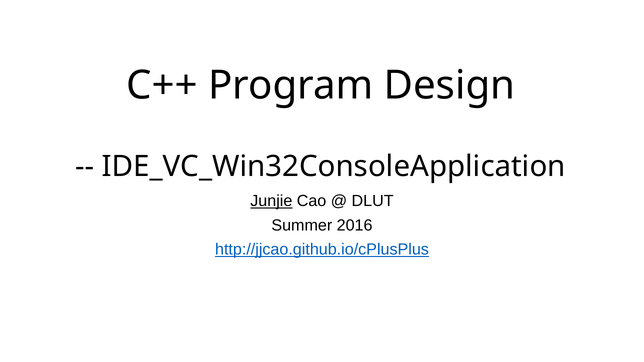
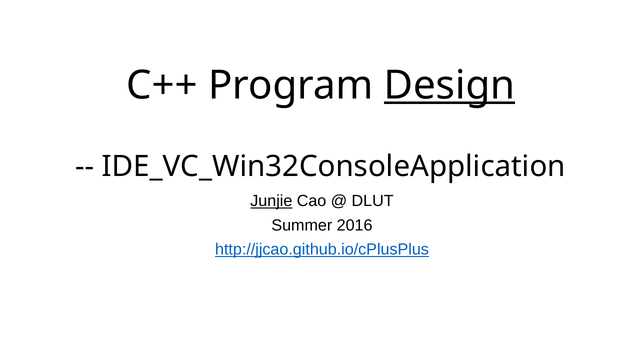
Design underline: none -> present (450, 86)
